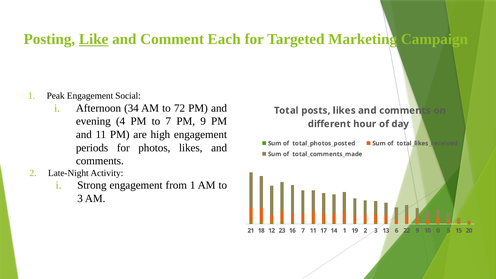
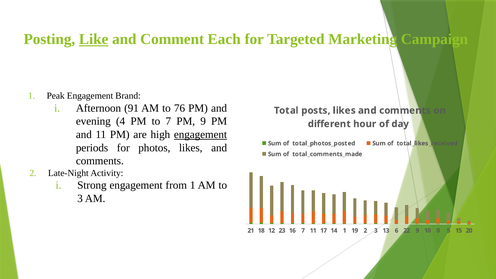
Social: Social -> Brand (128, 96)
34: 34 -> 91 (131, 108)
72: 72 -> 76 (180, 108)
engagement underline: none -> present (200, 135)
